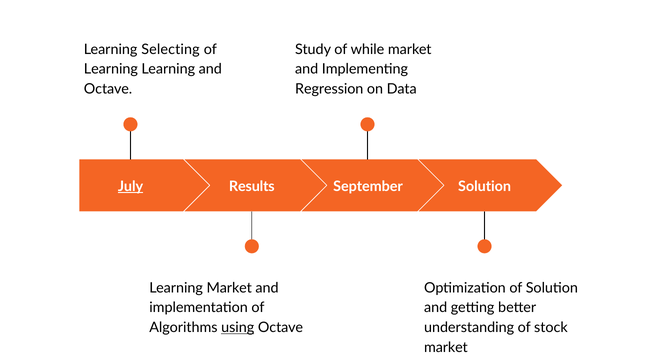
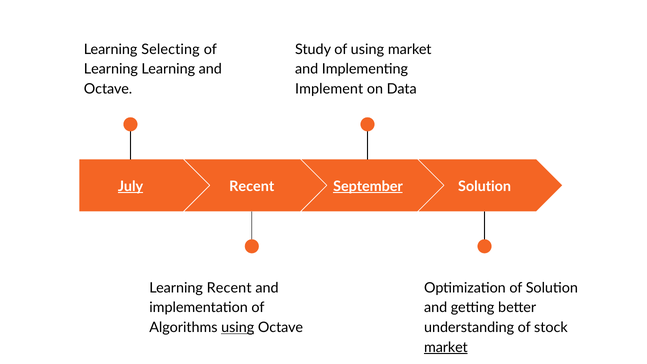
of while: while -> using (367, 49)
Regression: Regression -> Implement (329, 89)
Results: Results -> Recent (252, 186)
September underline: none -> present (368, 186)
Learning Market: Market -> Recent (229, 288)
market underline: none -> present (446, 347)
